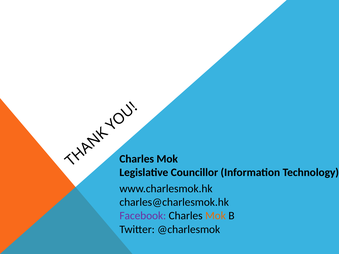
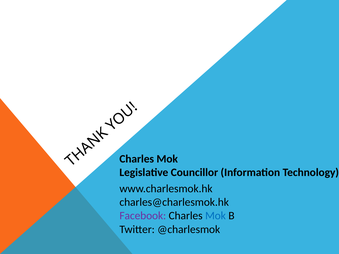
Mok colour: orange -> blue (216, 216)
